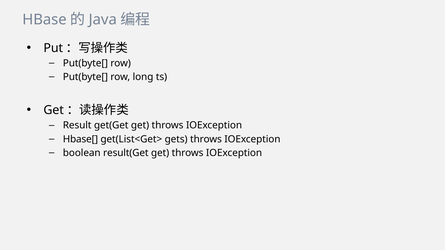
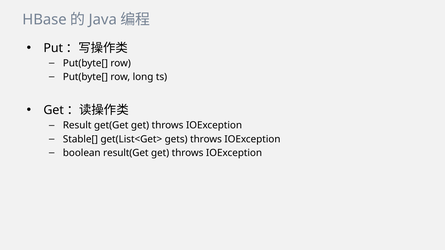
Hbase[: Hbase[ -> Stable[ (80, 139)
